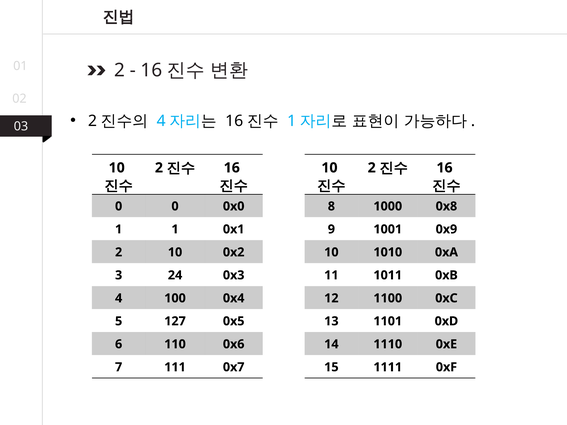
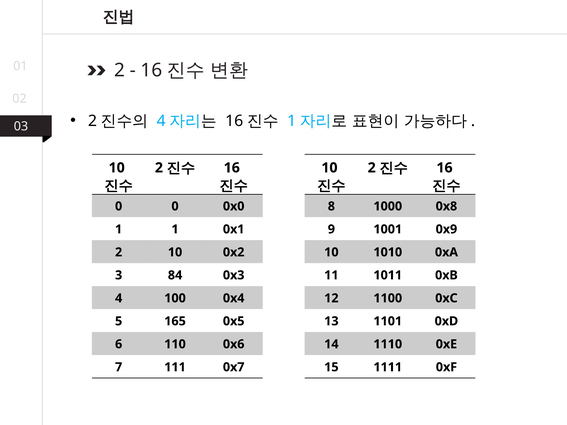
24: 24 -> 84 (175, 275)
127: 127 -> 165 (175, 321)
